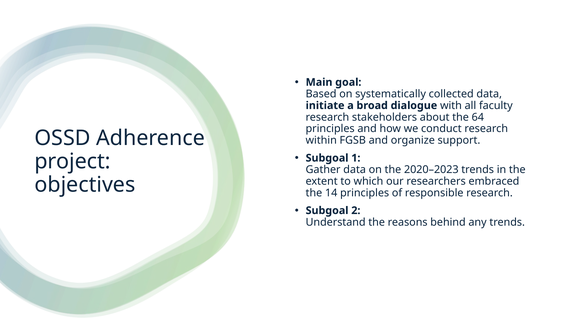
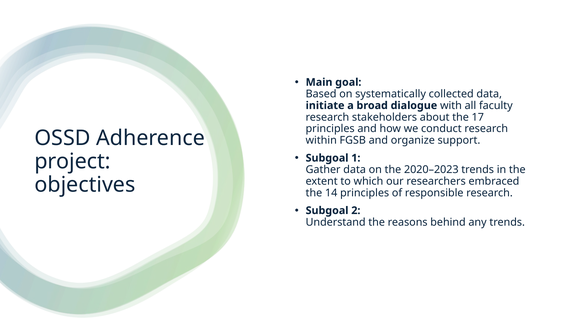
64: 64 -> 17 (478, 117)
